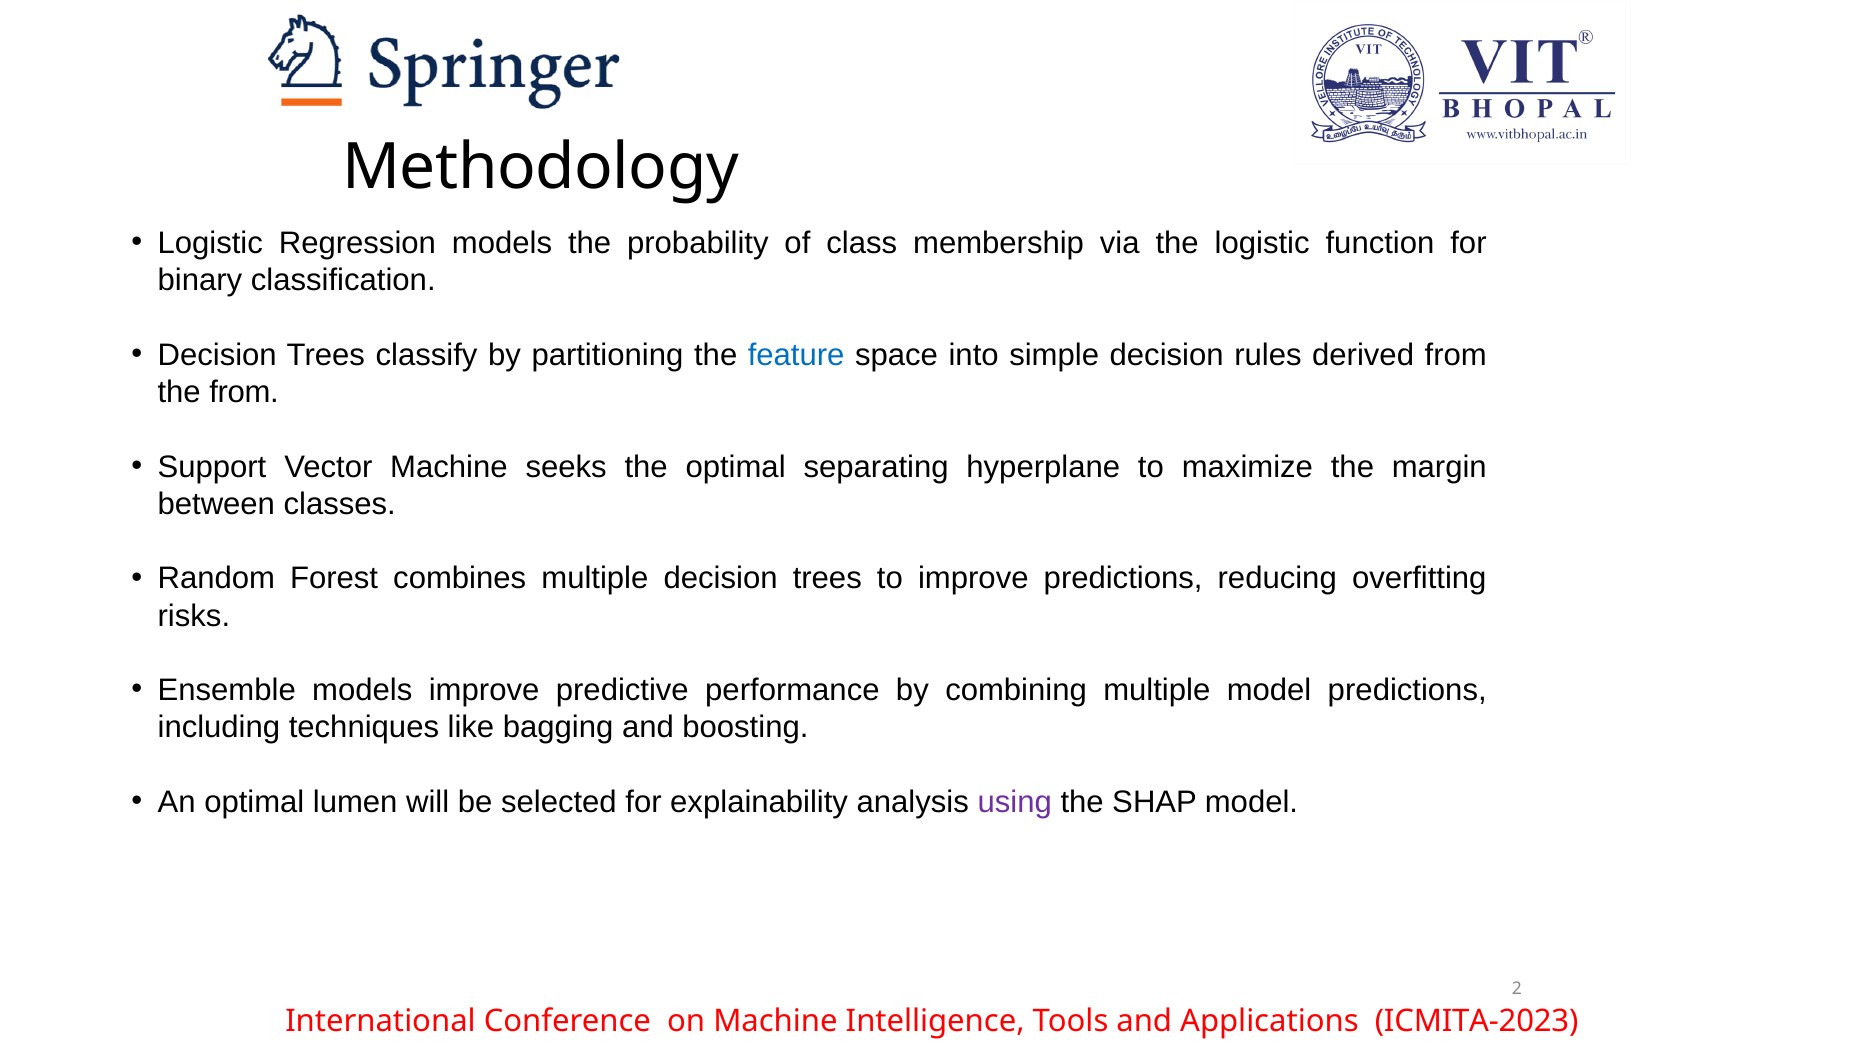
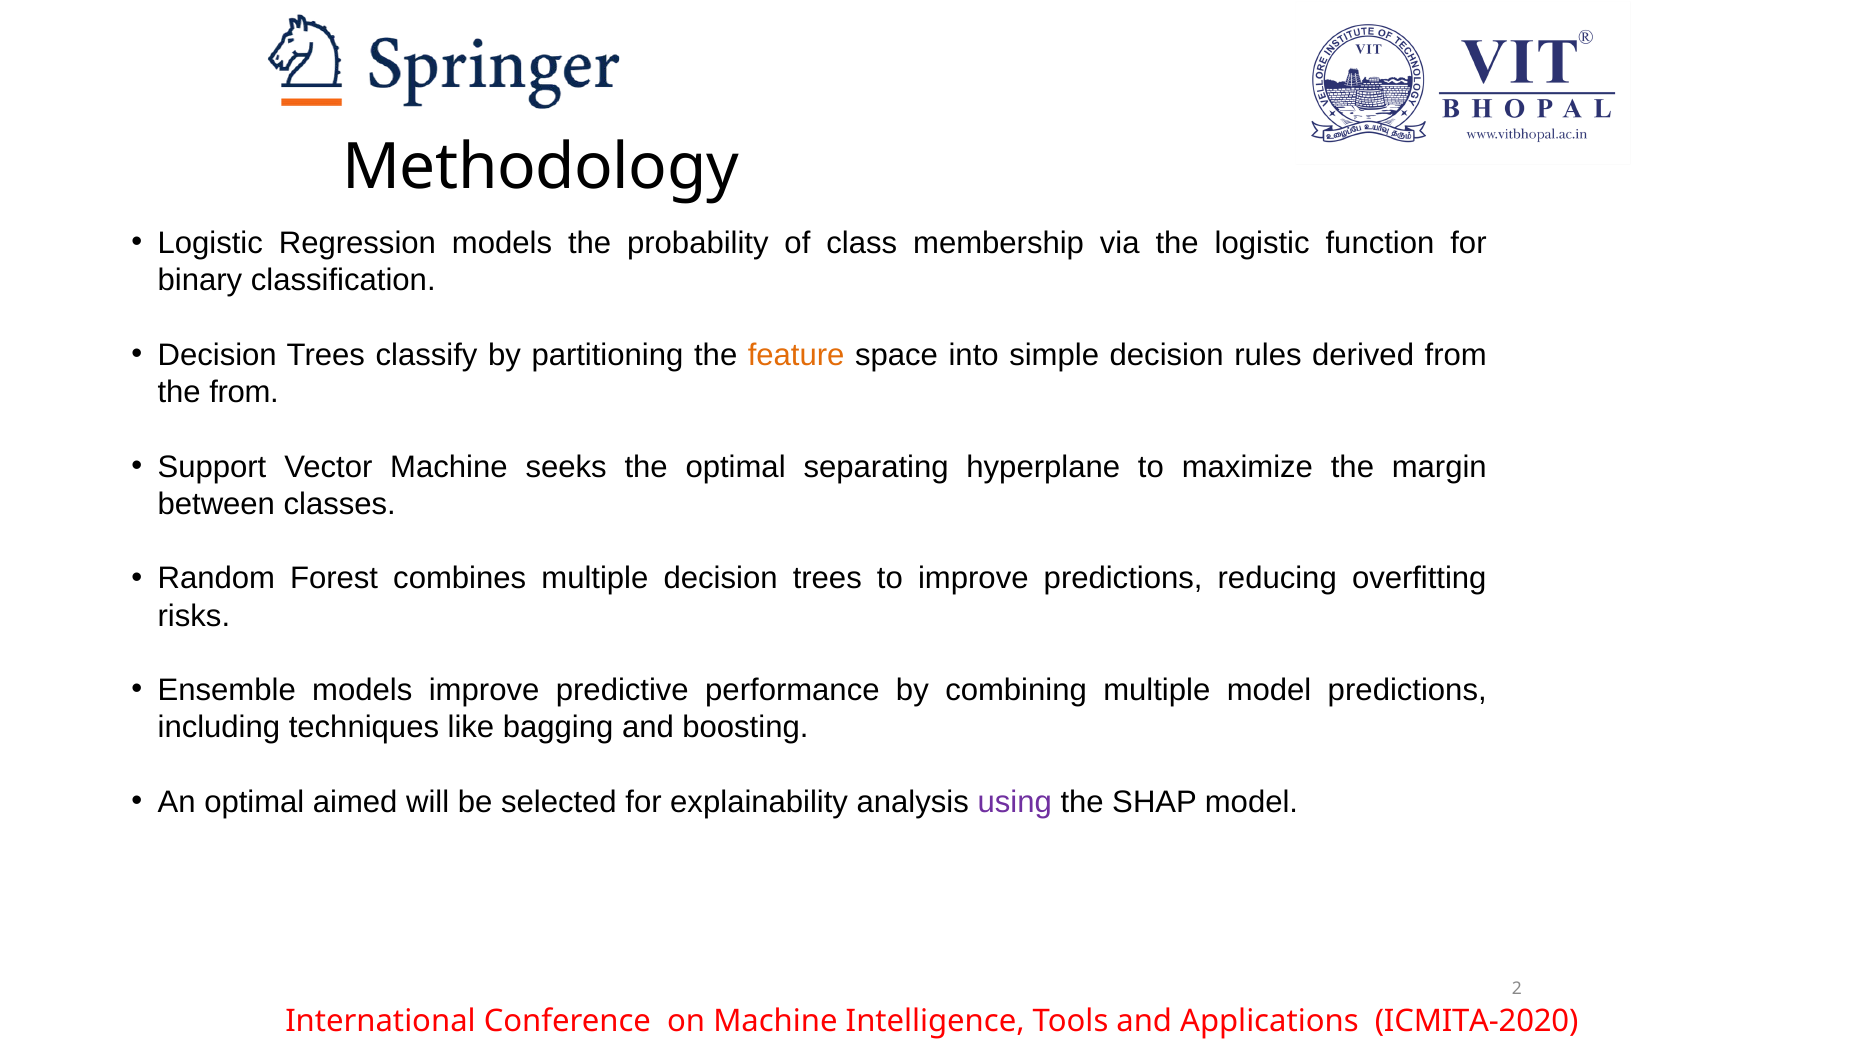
feature colour: blue -> orange (796, 355)
lumen: lumen -> aimed (355, 803)
ICMITA-2023: ICMITA-2023 -> ICMITA-2020 (1477, 1022)
